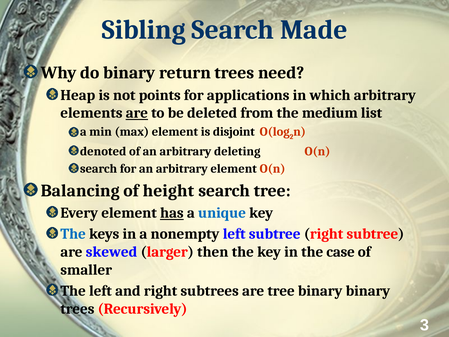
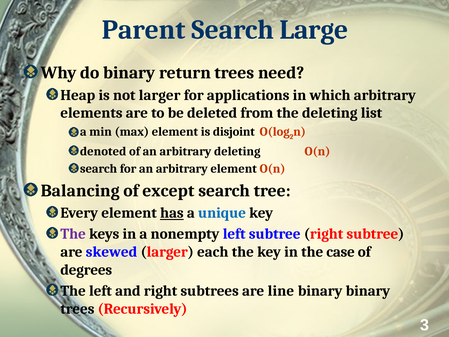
Sibling: Sibling -> Parent (144, 30)
Made: Made -> Large (314, 30)
not points: points -> larger (160, 95)
are underline: present -> none (137, 113)
the medium: medium -> deleting (330, 113)
height: height -> except (168, 191)
The colour: blue -> purple (73, 234)
then: then -> each (213, 252)
smaller: smaller -> degrees (86, 270)
are tree: tree -> line (281, 291)
